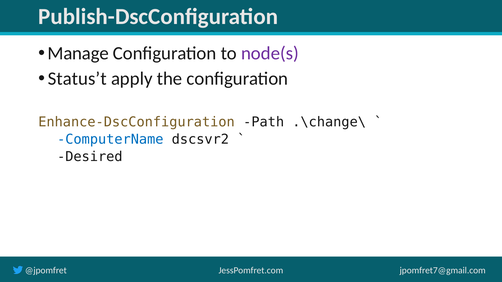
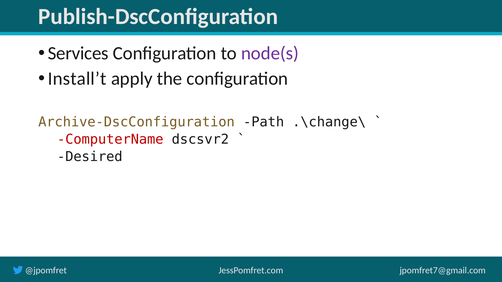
Manage: Manage -> Services (78, 53)
Status’t: Status’t -> Install’t (77, 79)
Enhance-DscConfiguration: Enhance-DscConfiguration -> Archive-DscConfiguration (137, 122)
ComputerName colour: blue -> red (110, 140)
